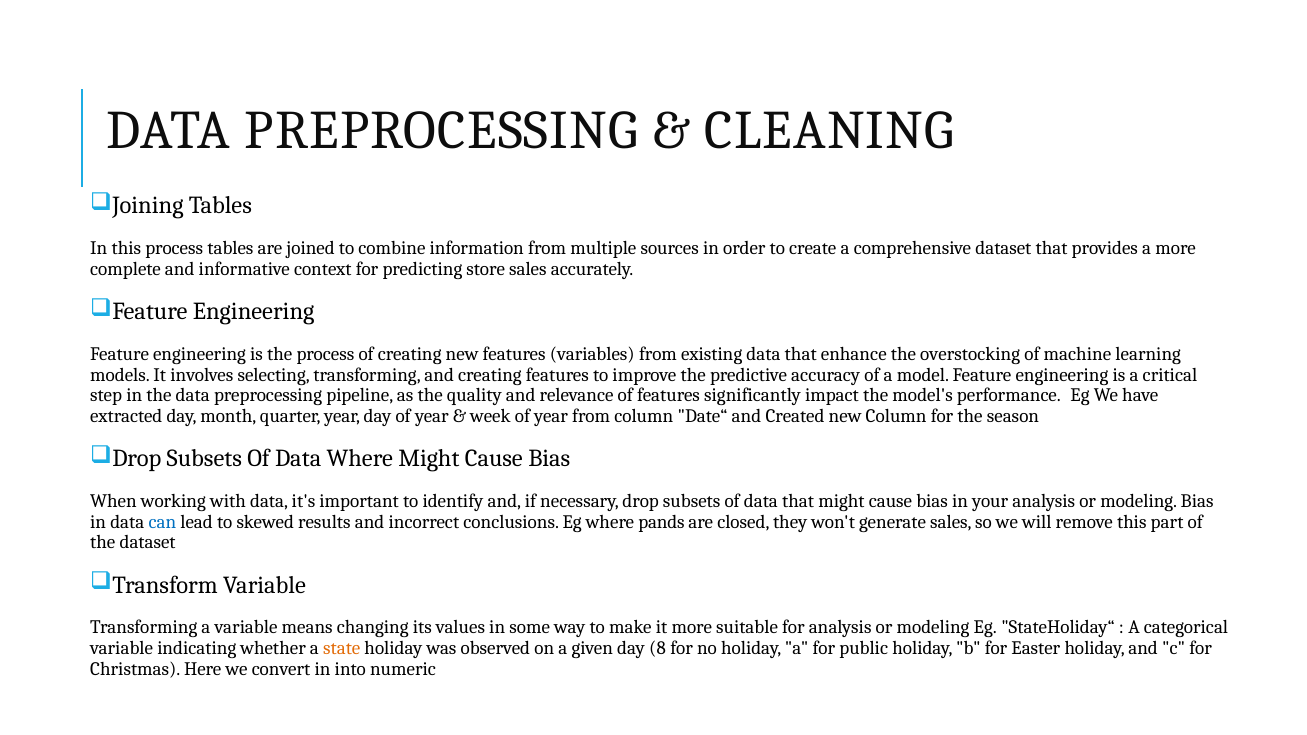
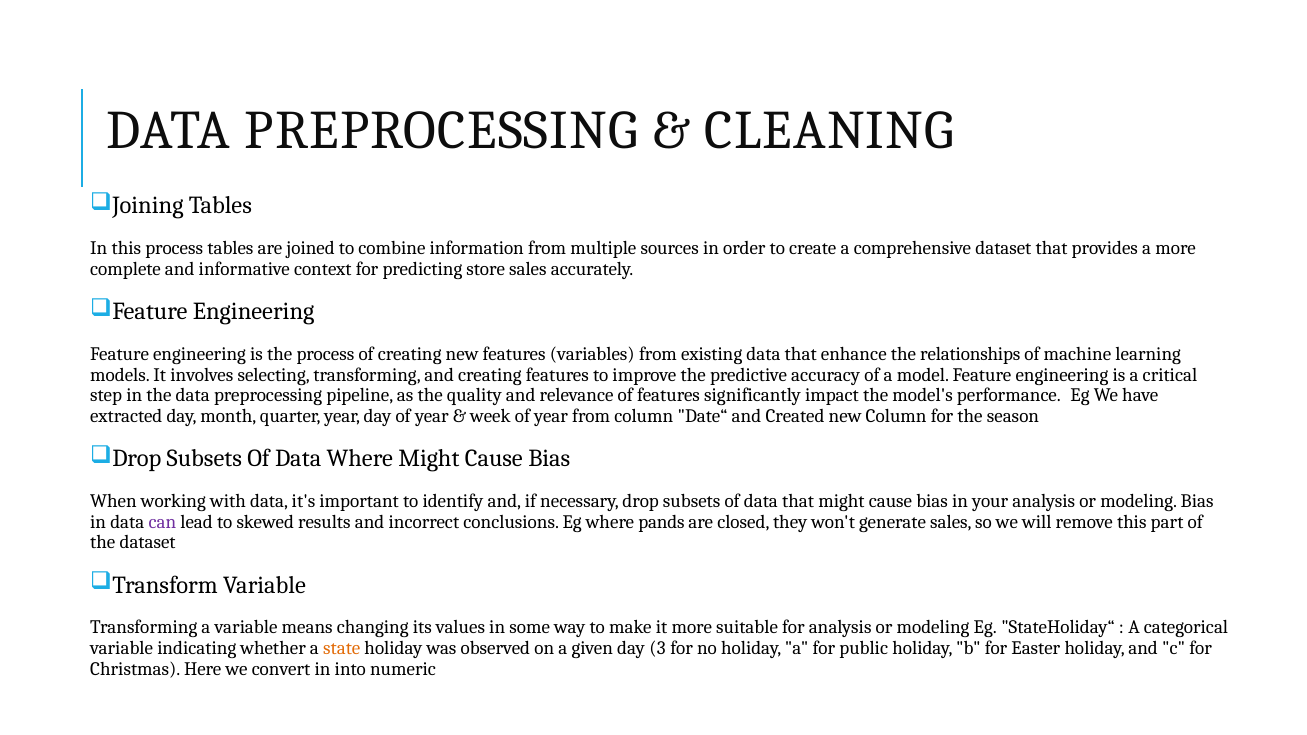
overstocking: overstocking -> relationships (970, 354)
can colour: blue -> purple (162, 522)
8: 8 -> 3 (657, 648)
